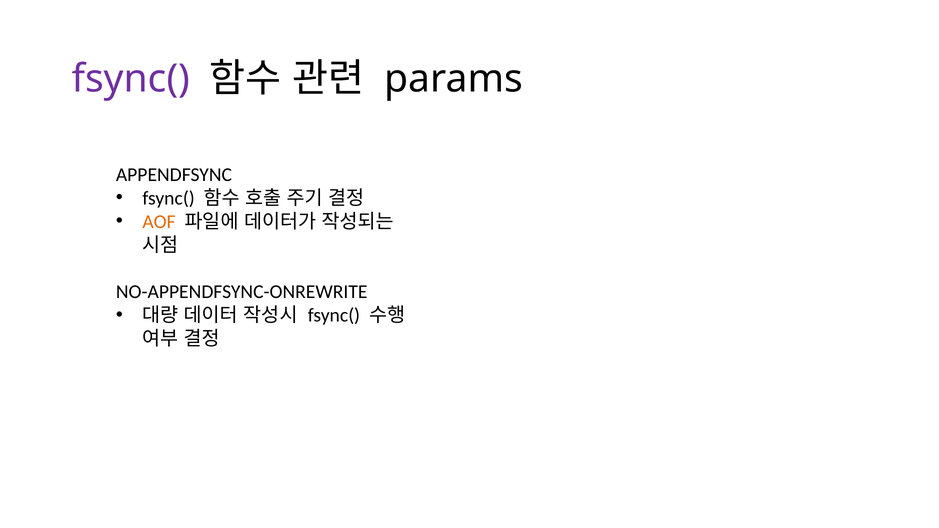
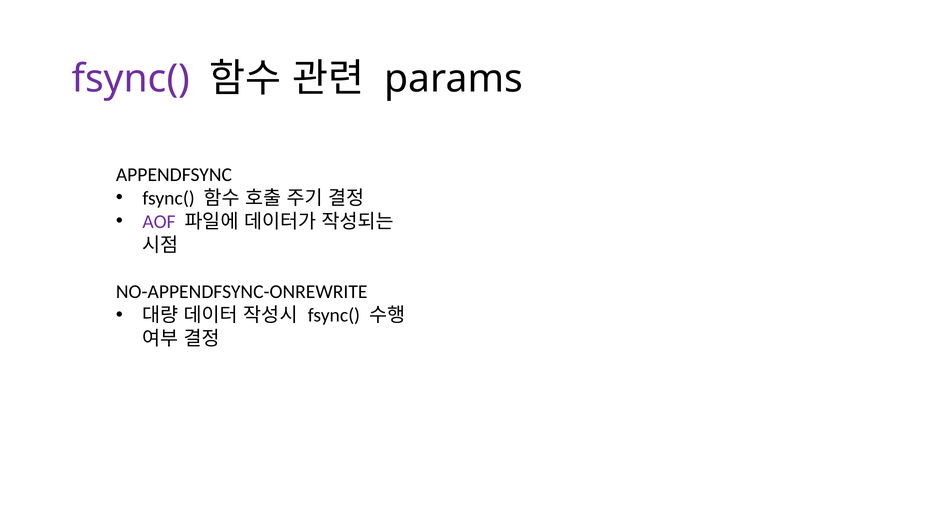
AOF colour: orange -> purple (159, 222)
